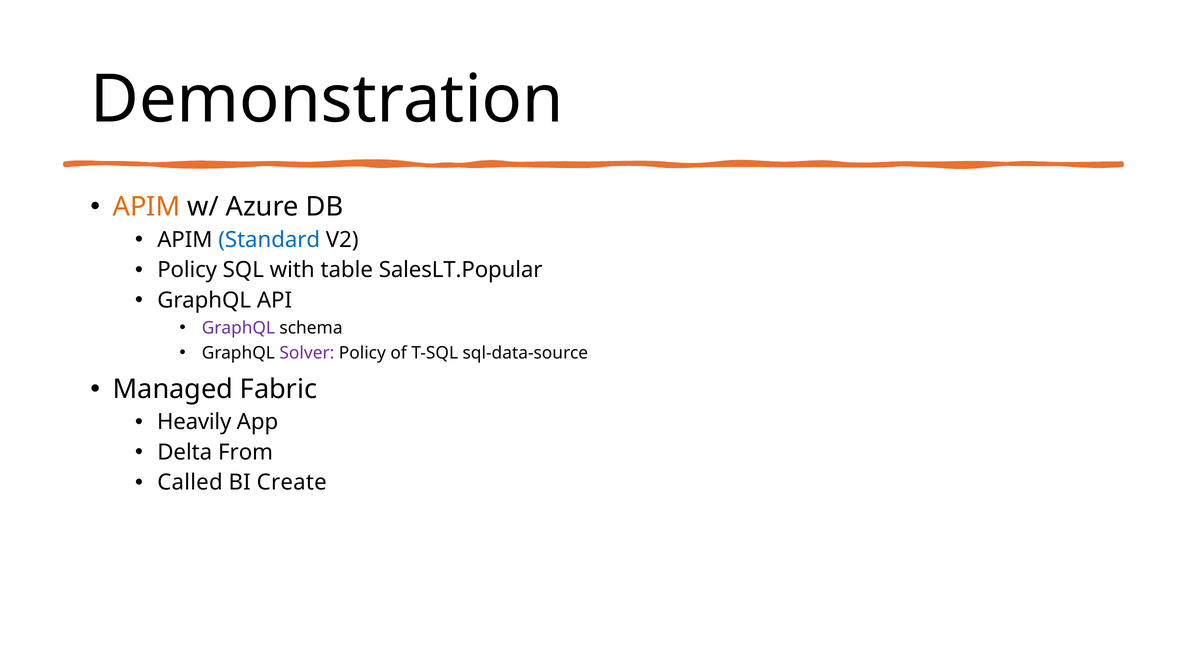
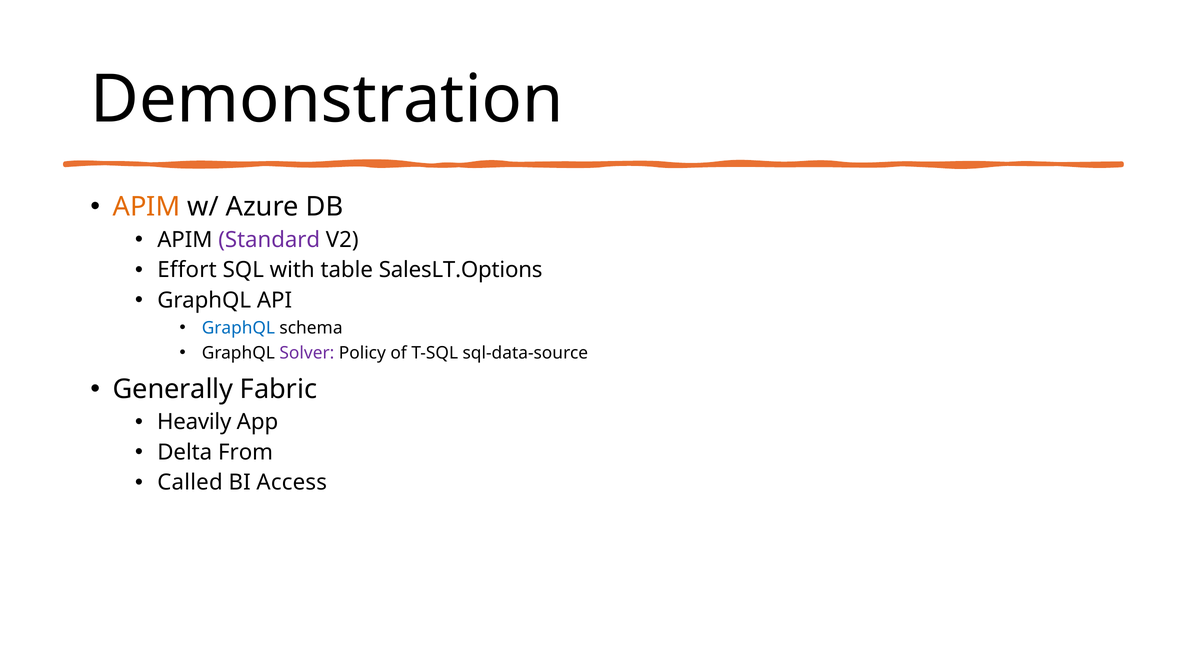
Standard colour: blue -> purple (269, 240)
Policy: Policy -> Effort (187, 270)
SalesLT.Popular: SalesLT.Popular -> SalesLT.Options (461, 270)
GraphQL colour: purple -> blue (238, 328)
Managed: Managed -> Generally (173, 389)
Create: Create -> Access (292, 482)
